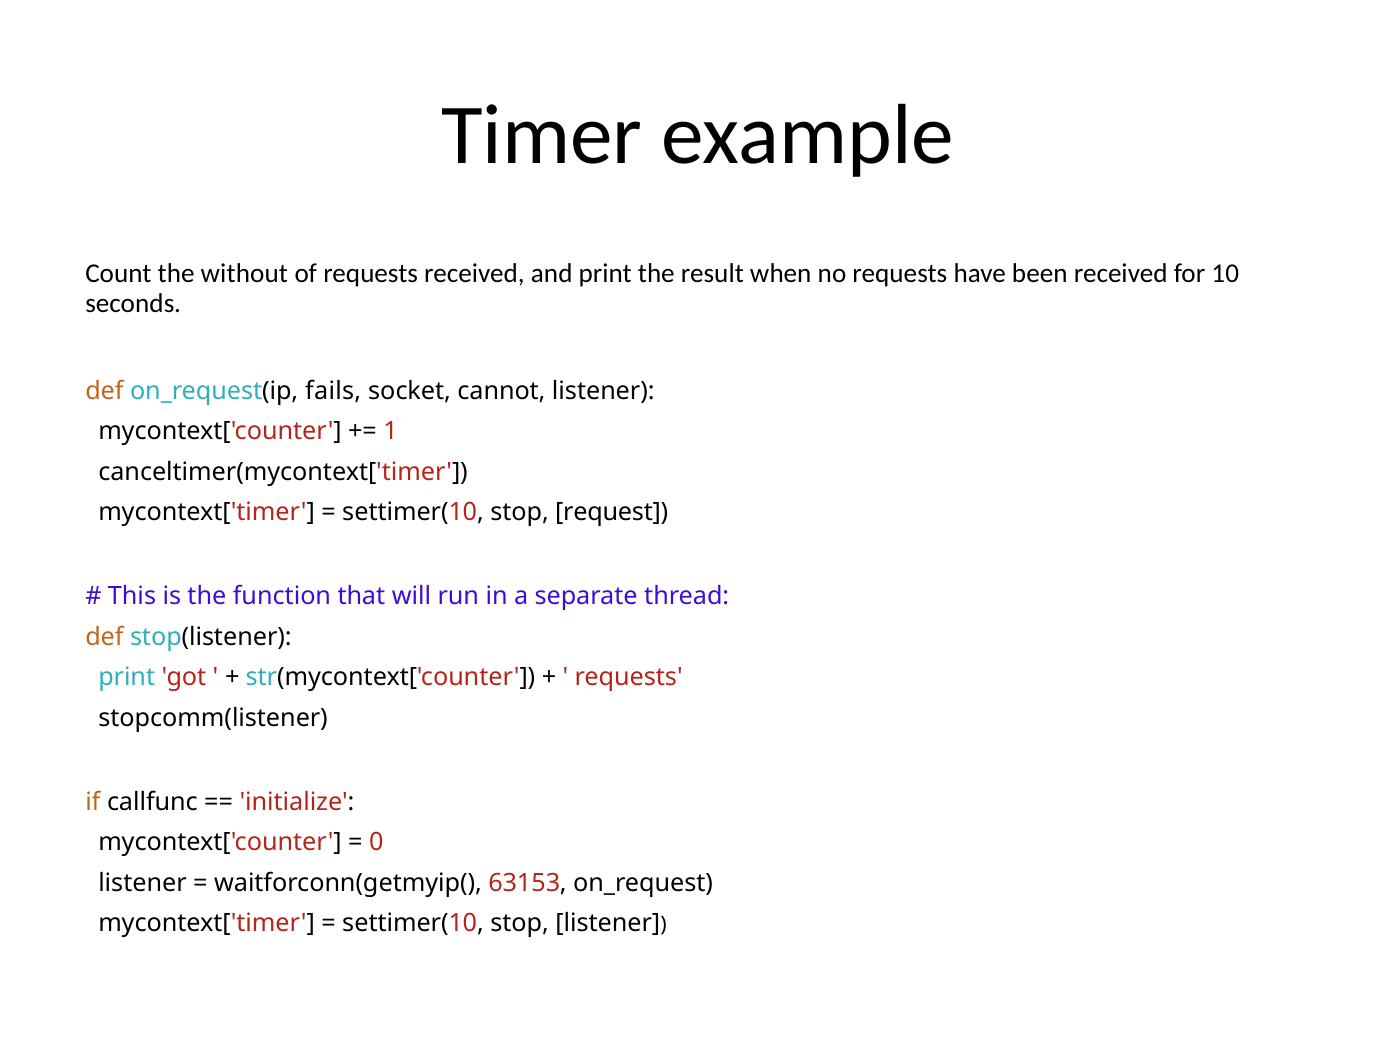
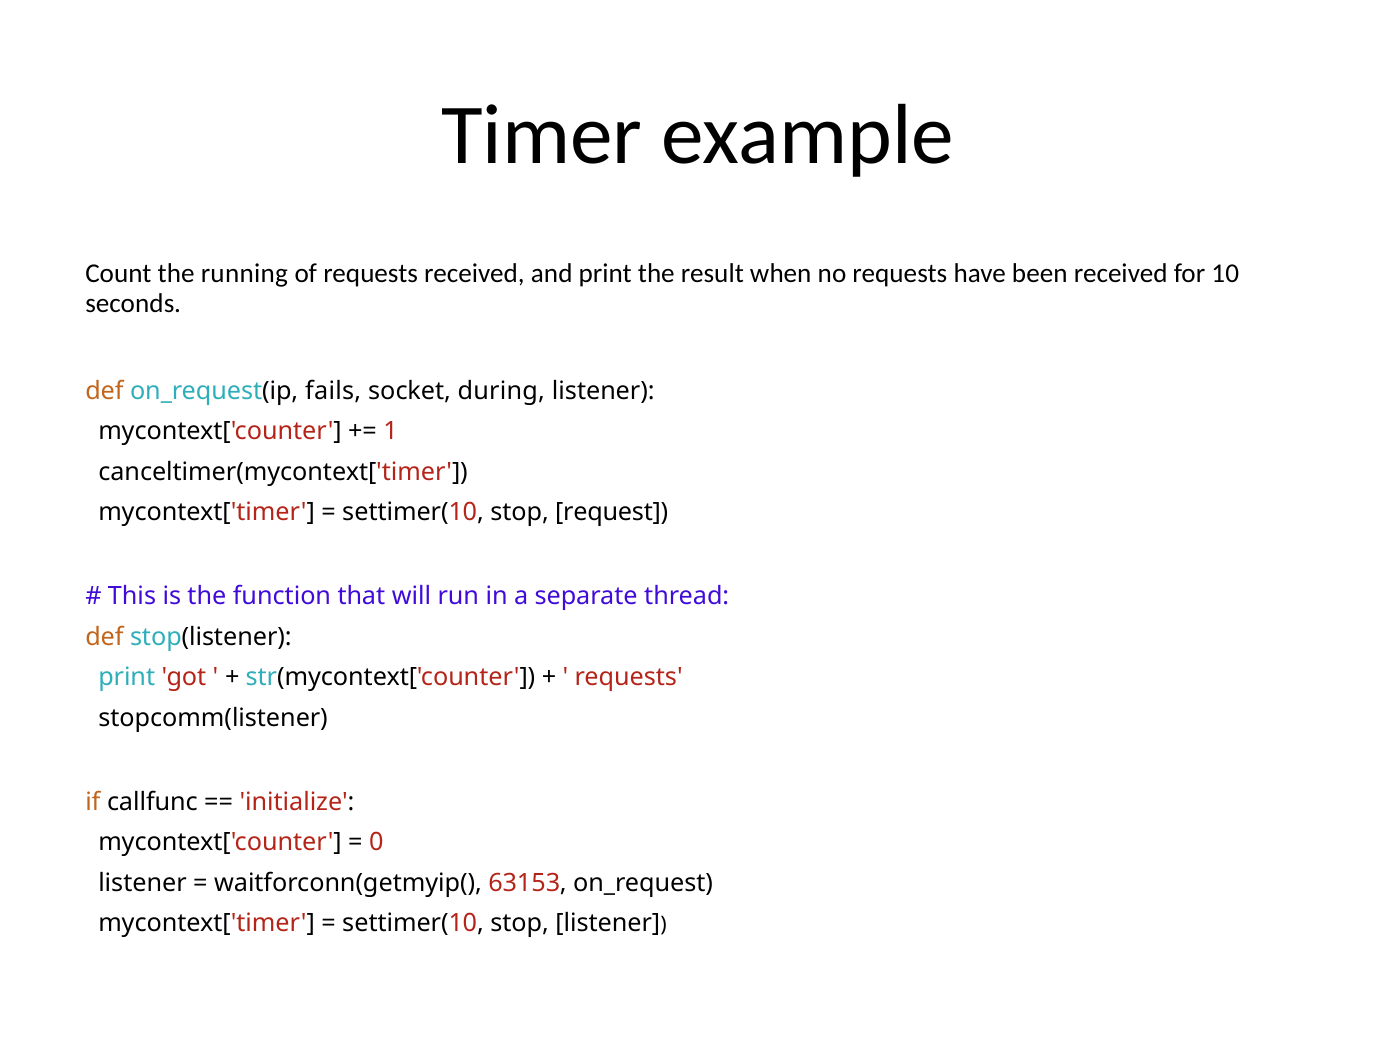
without: without -> running (244, 274)
cannot: cannot -> during (501, 391)
